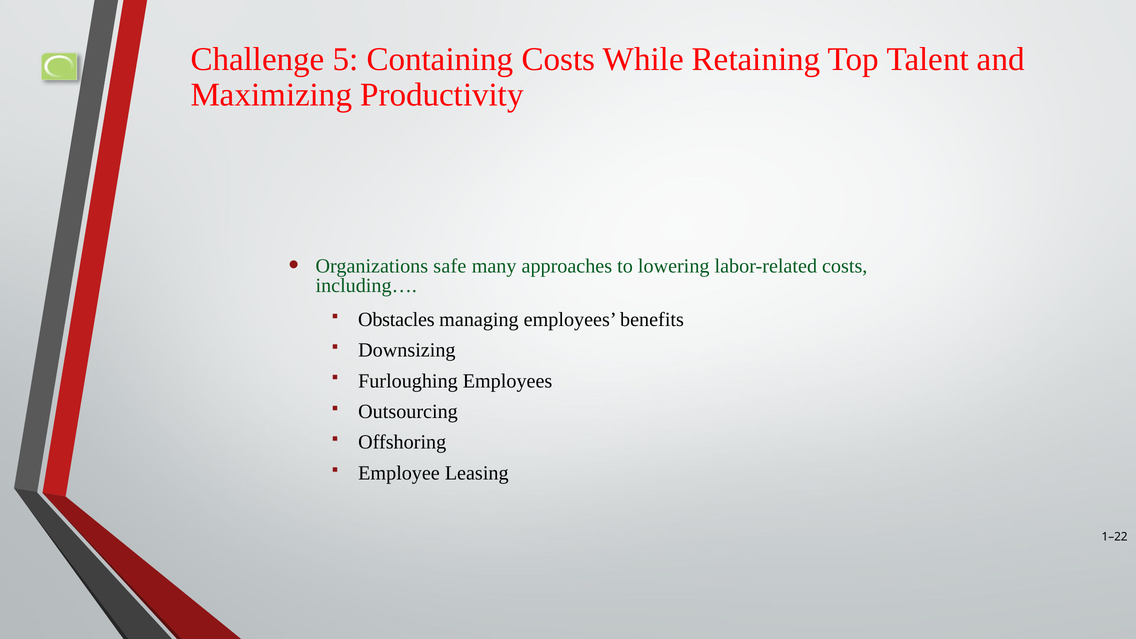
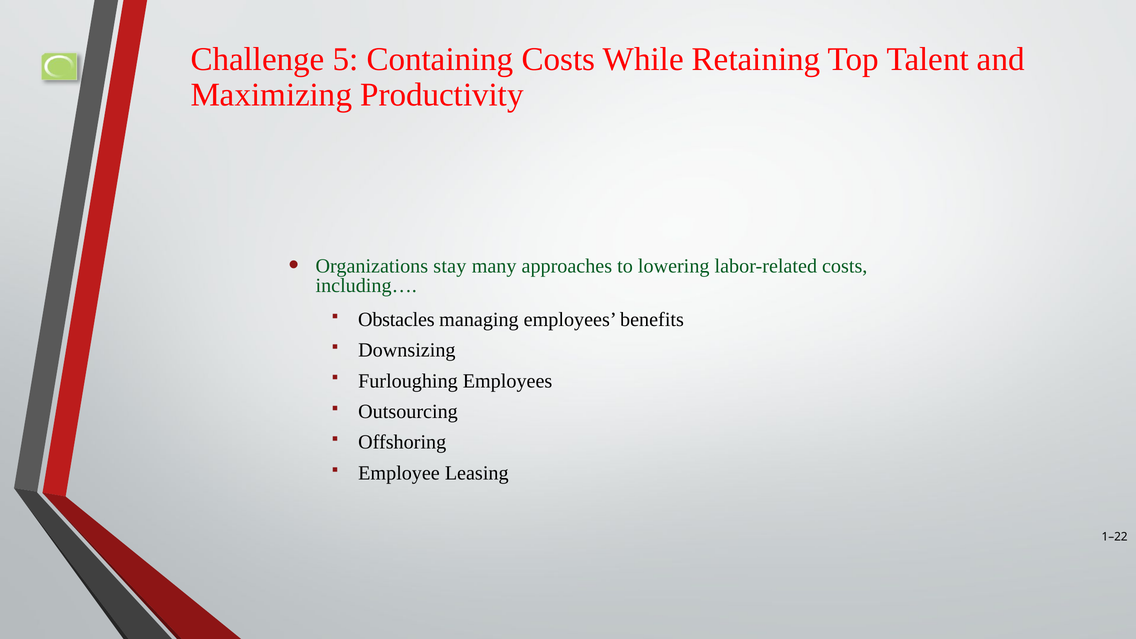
safe: safe -> stay (450, 266)
